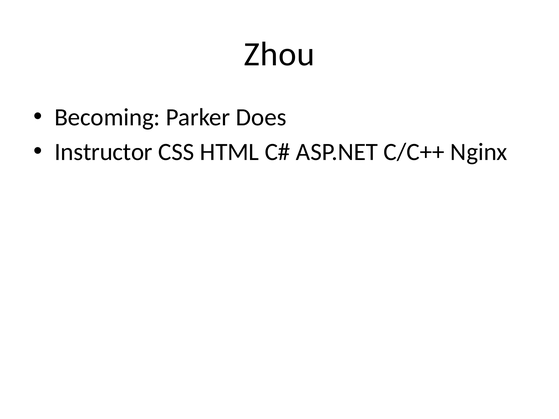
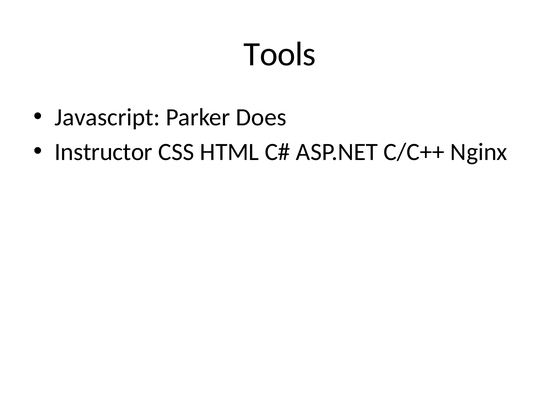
Zhou: Zhou -> Tools (280, 54)
Becoming: Becoming -> Javascript (107, 117)
